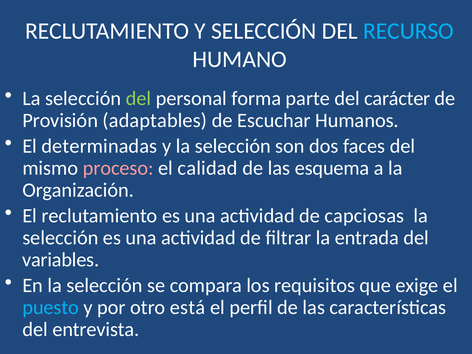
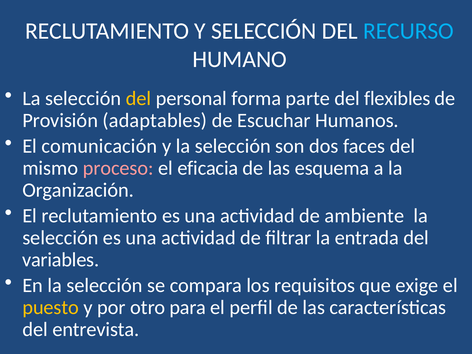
del colour: light green -> yellow (139, 99)
carácter: carácter -> flexibles (397, 99)
determinadas: determinadas -> comunicación (99, 146)
calidad: calidad -> eficacia (208, 168)
capciosas: capciosas -> ambiente (364, 216)
puesto colour: light blue -> yellow (51, 308)
está: está -> para (188, 308)
